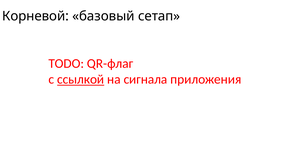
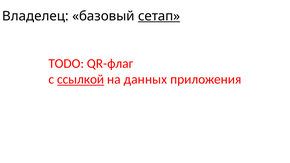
Корневой: Корневой -> Владелец (35, 16)
сетап underline: none -> present (159, 16)
сигнала: сигнала -> данных (145, 79)
